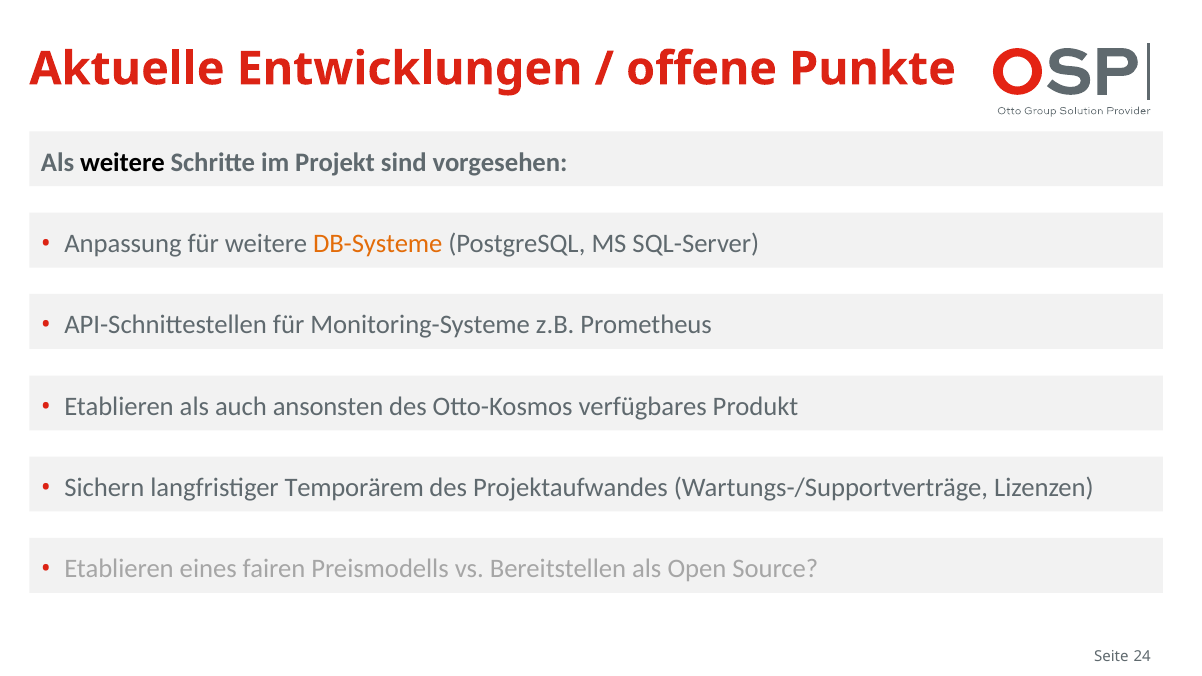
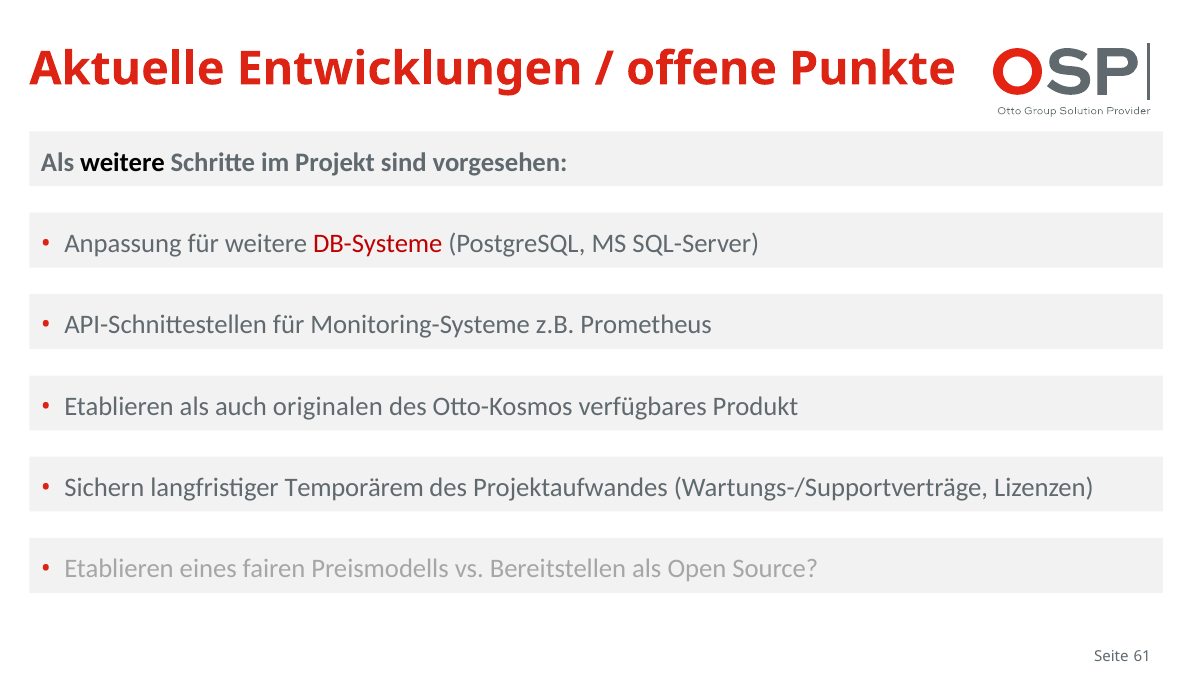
DB-Systeme colour: orange -> red (378, 244)
ansonsten: ansonsten -> originalen (328, 407)
24: 24 -> 61 (1142, 657)
